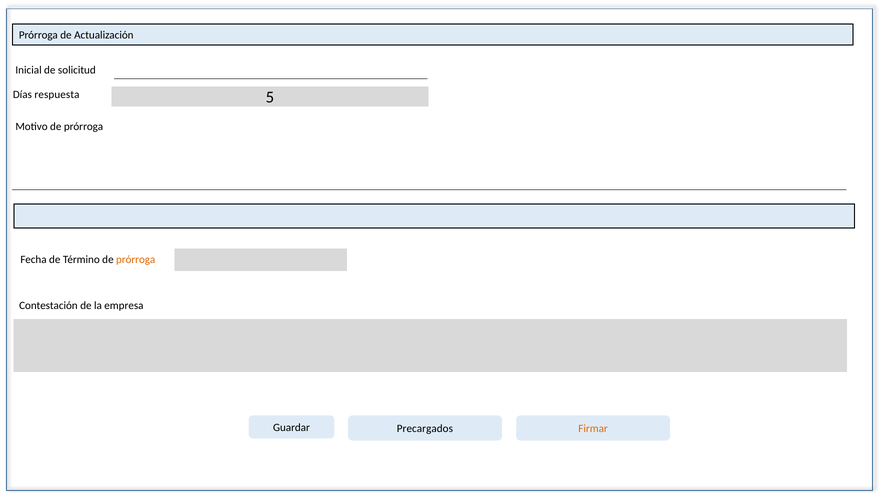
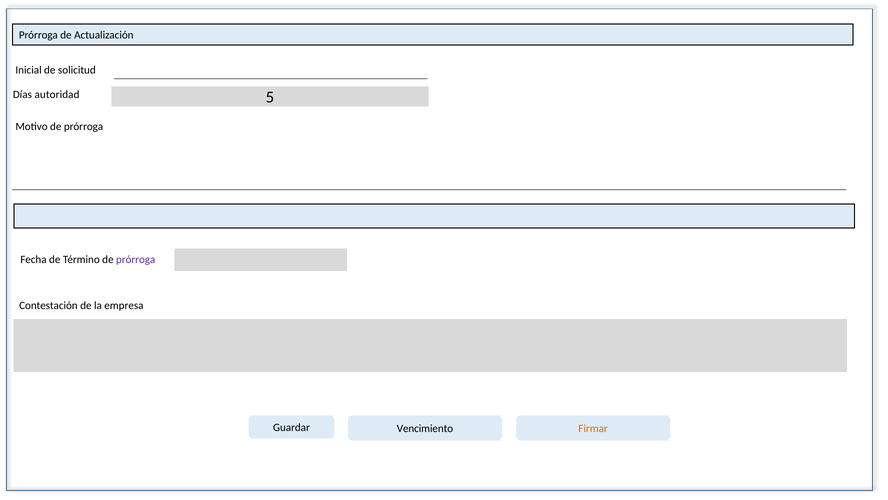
respuesta: respuesta -> autoridad (57, 94)
prórroga colour: orange -> purple (136, 260)
Precargados: Precargados -> Vencimiento (425, 428)
